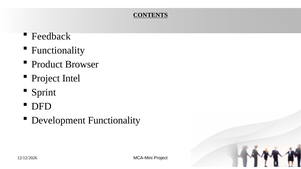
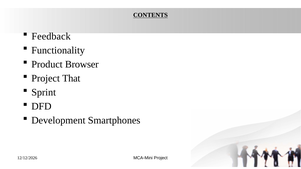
Intel: Intel -> That (71, 78)
Development Functionality: Functionality -> Smartphones (114, 121)
